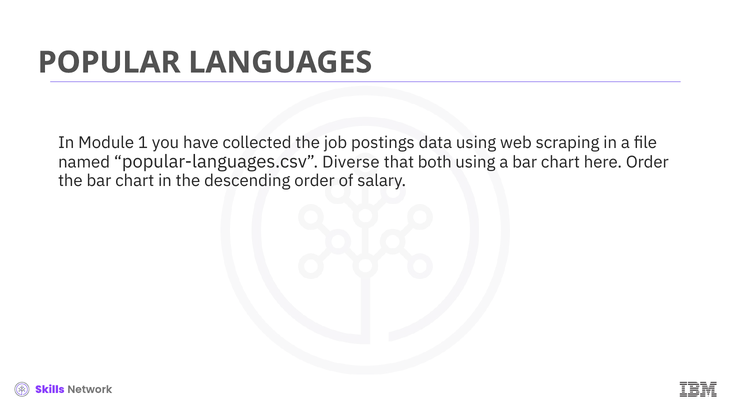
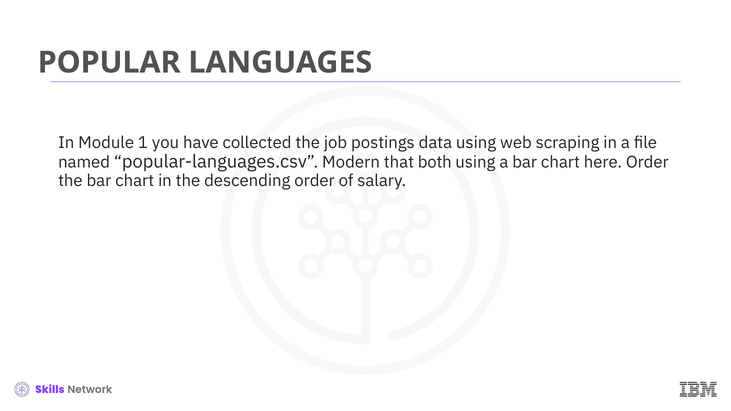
Diverse: Diverse -> Modern (351, 162)
